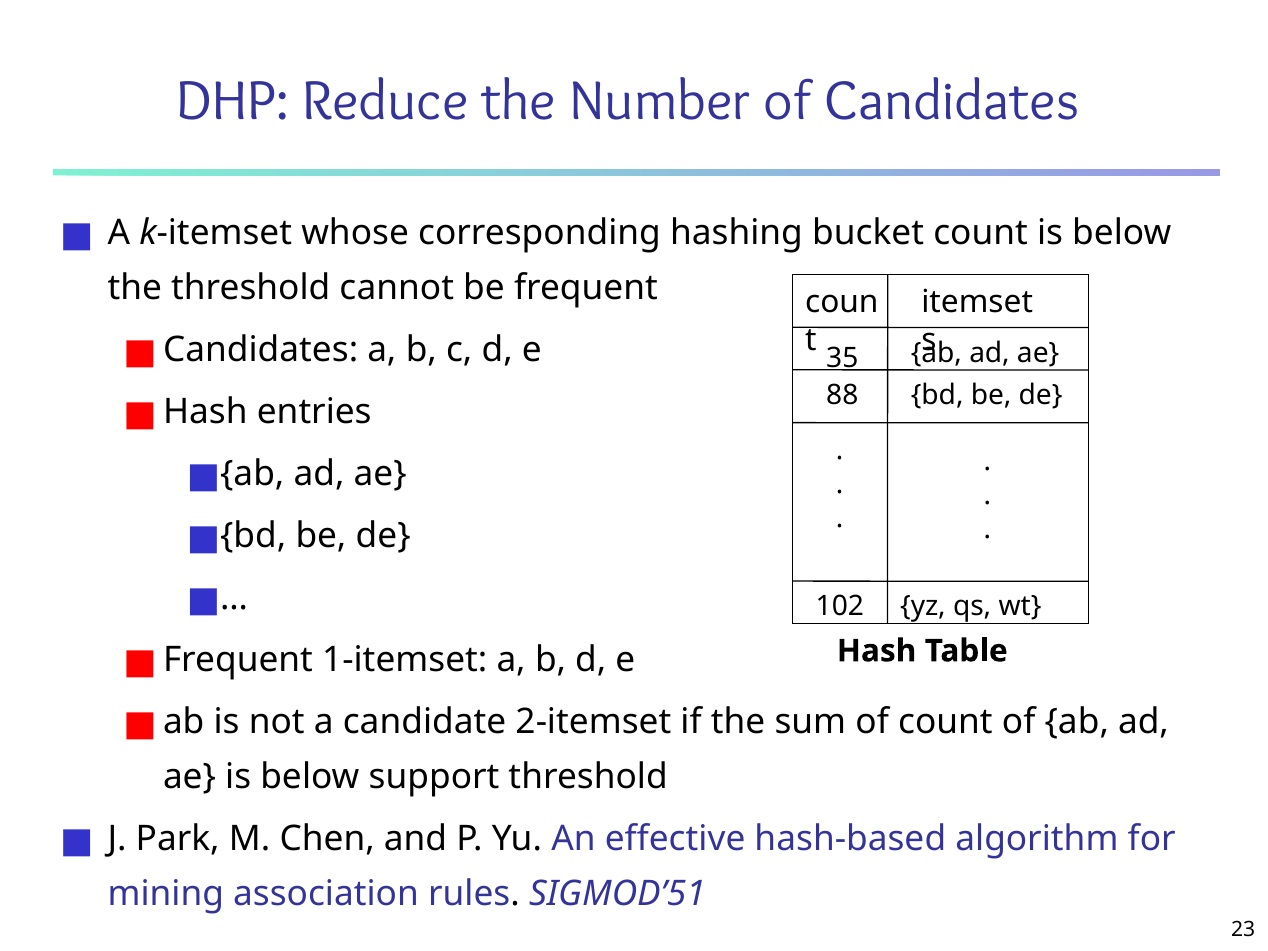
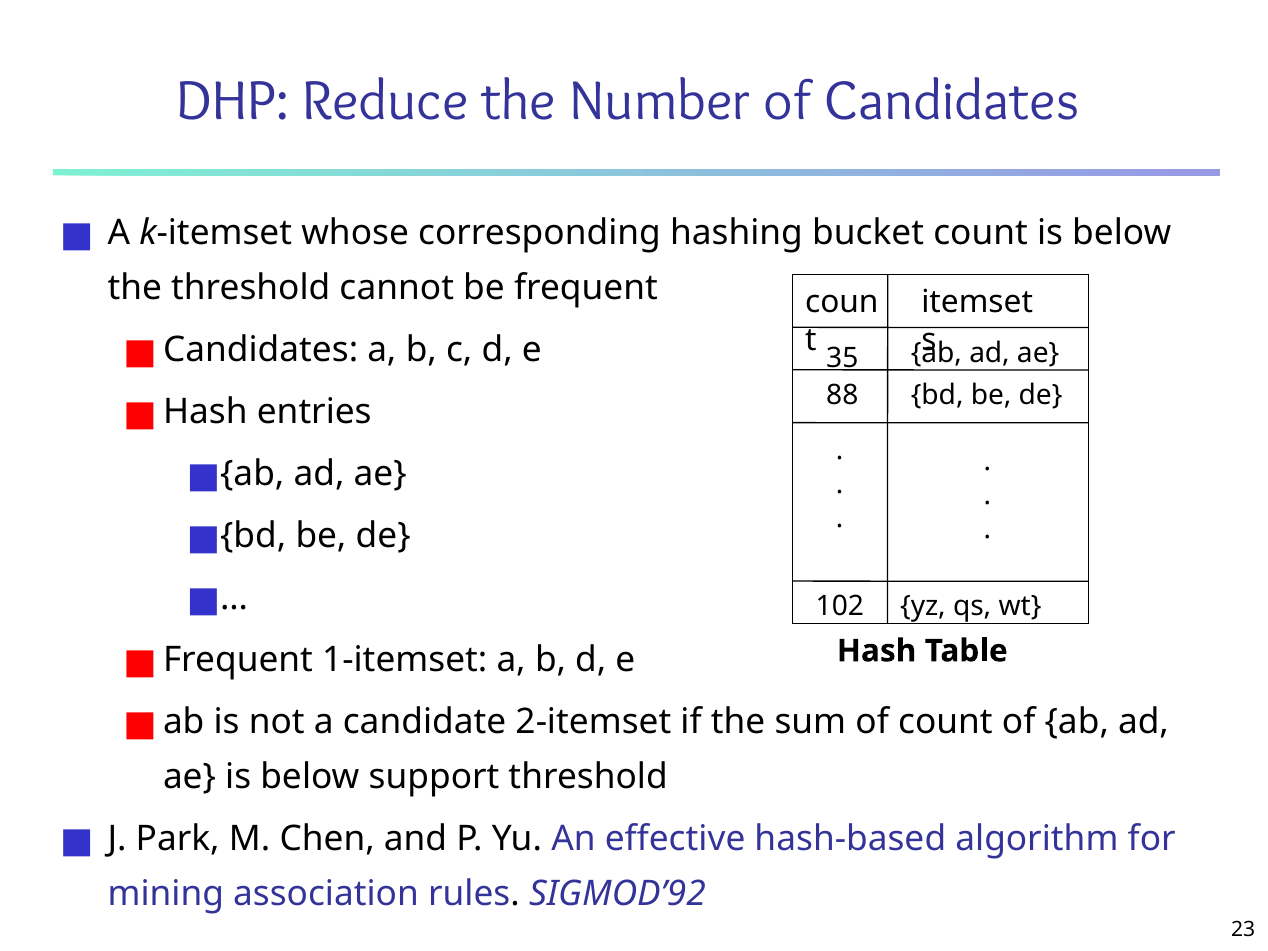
SIGMOD’51: SIGMOD’51 -> SIGMOD’92 (617, 894)
